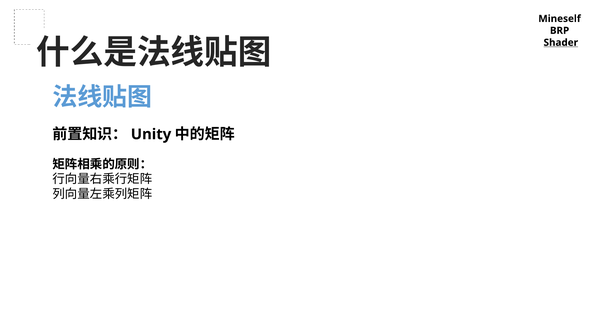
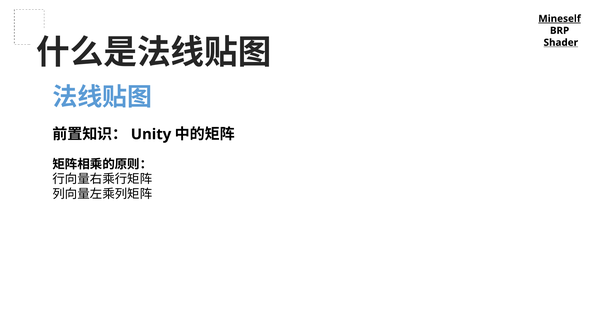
Mineself underline: none -> present (560, 19)
